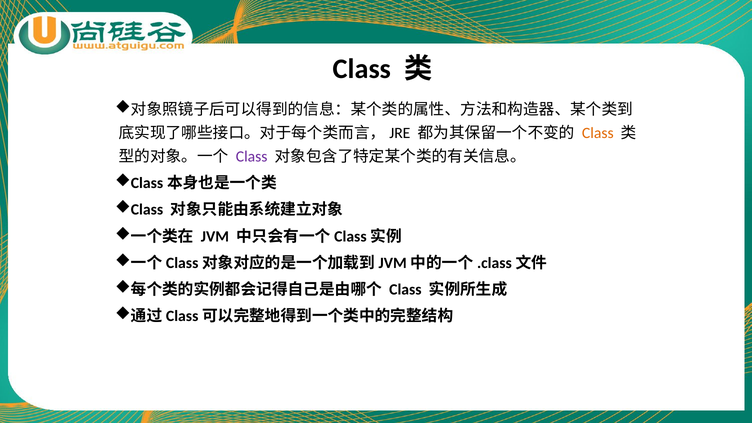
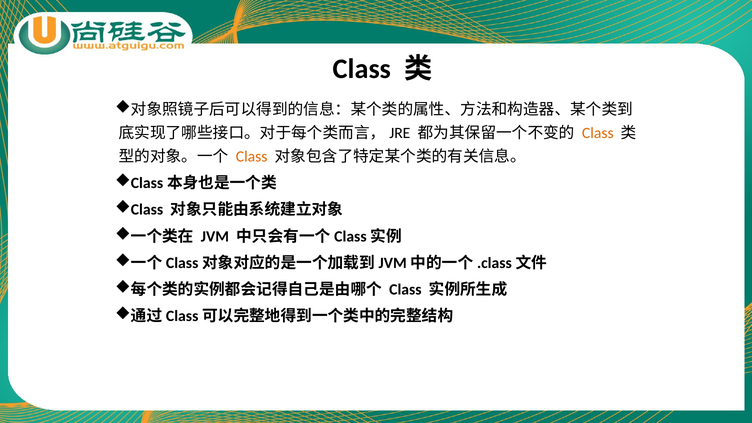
Class colour: purple -> orange (252, 157)
